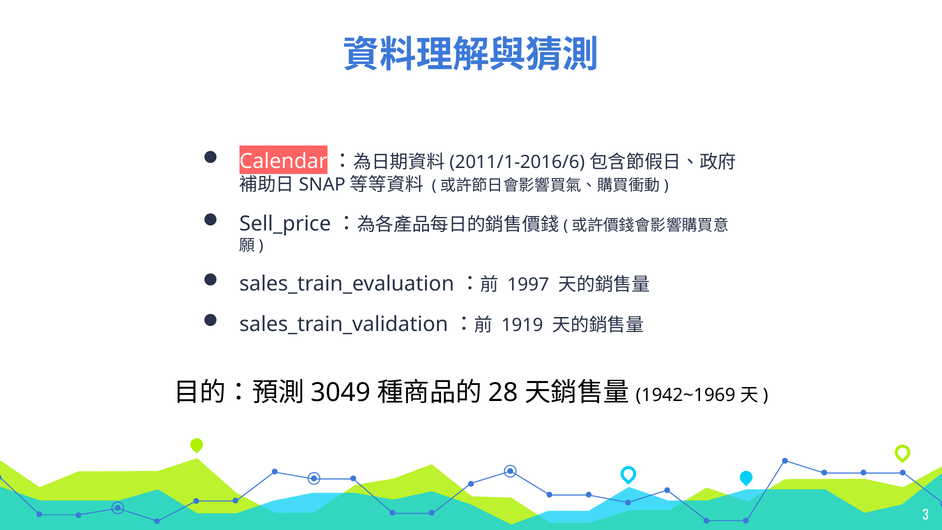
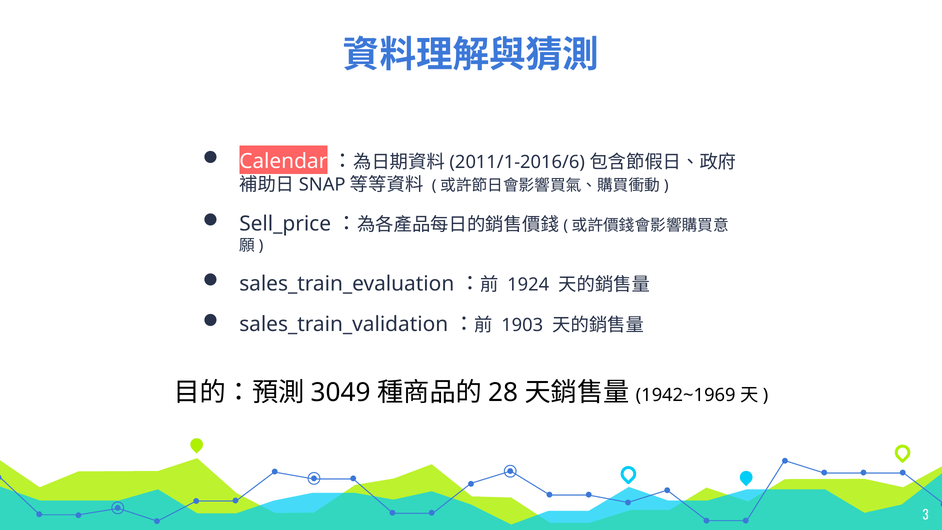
1997: 1997 -> 1924 (528, 284)
1919: 1919 -> 1903 (522, 325)
